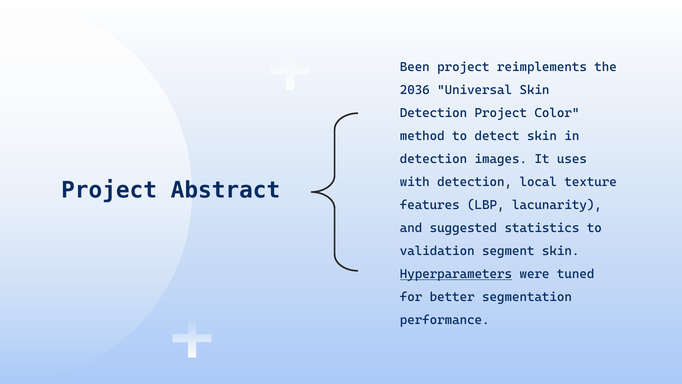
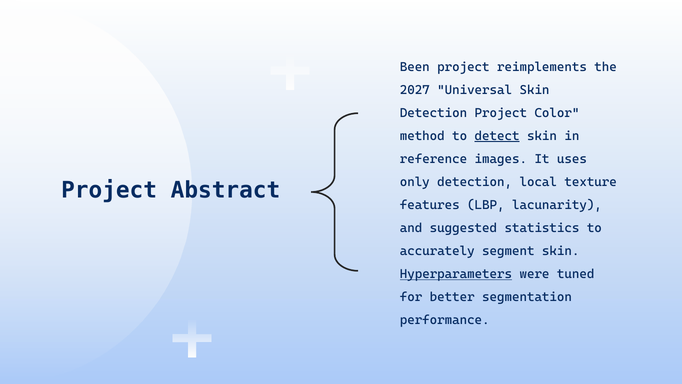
2036: 2036 -> 2027 (415, 90)
detect underline: none -> present (497, 136)
detection: detection -> reference (434, 159)
with: with -> only (415, 182)
validation: validation -> accurately (437, 251)
